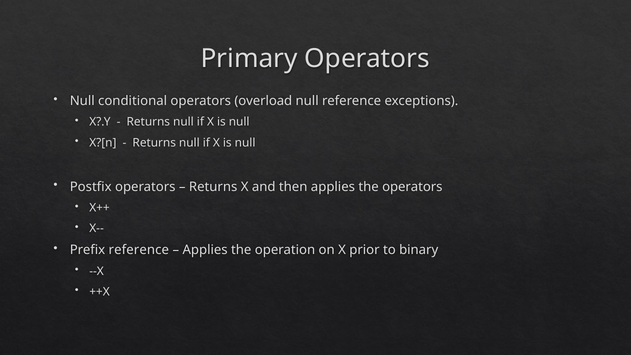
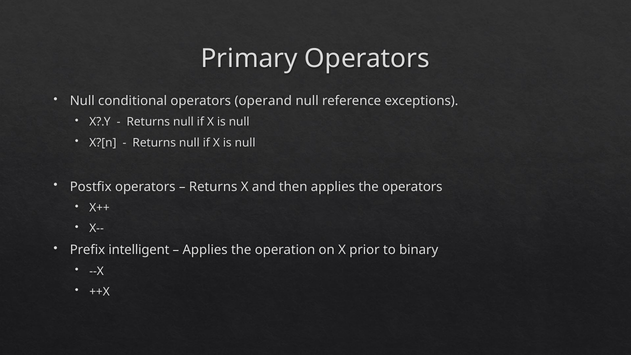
overload: overload -> operand (263, 101)
Prefix reference: reference -> intelligent (139, 250)
